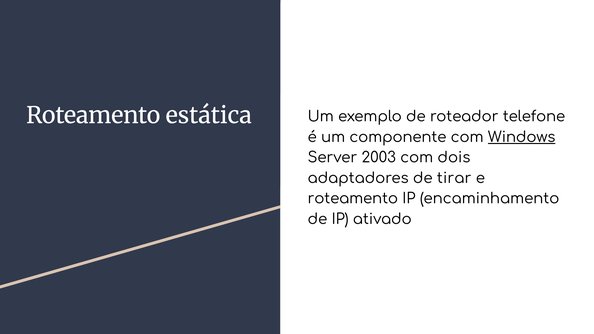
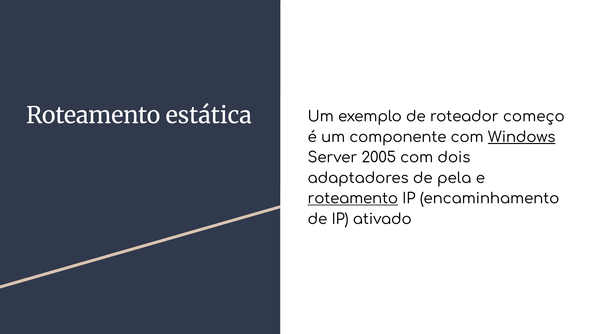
telefone: telefone -> começo (534, 117)
2003: 2003 -> 2005 (379, 158)
tirar: tirar -> pela (454, 178)
roteamento underline: none -> present (353, 199)
